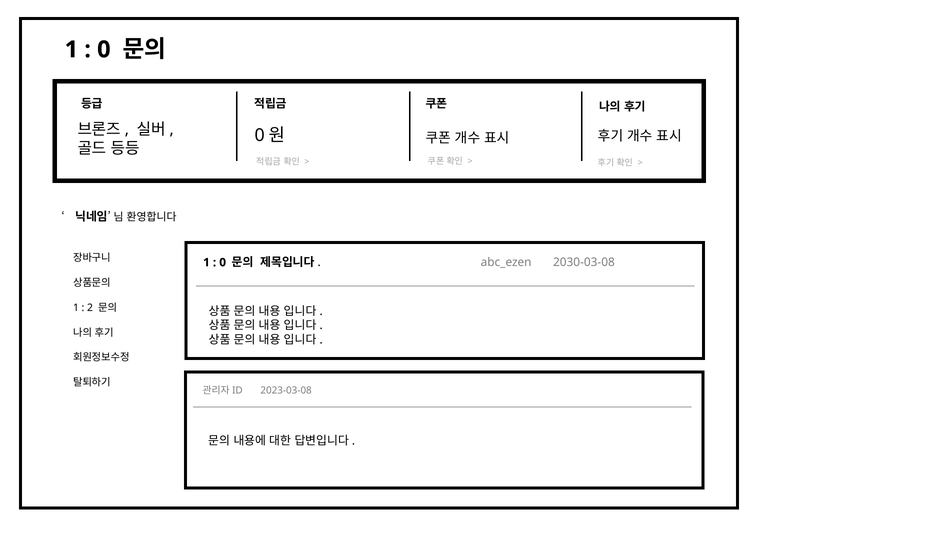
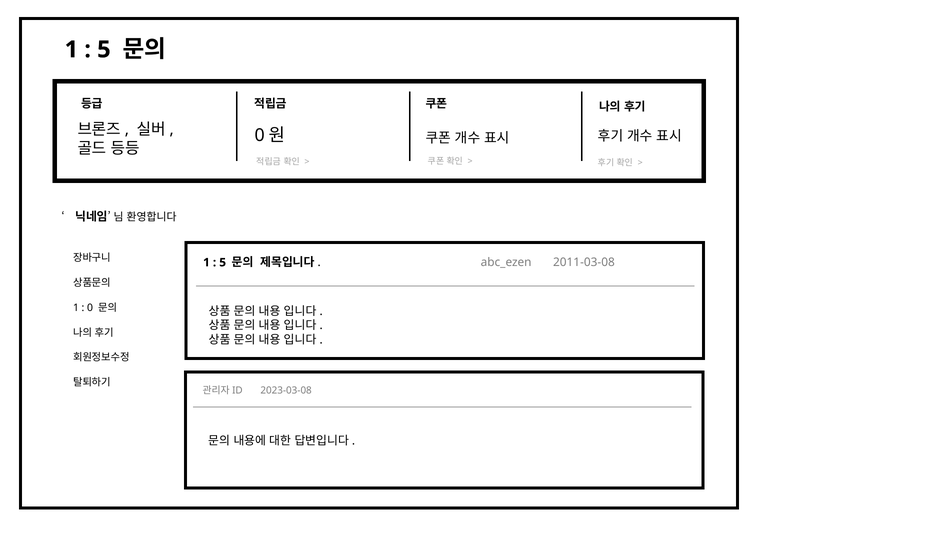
0: 0 -> 5 (104, 50)
0: 0 -> 5 (223, 262)
2030-03-08: 2030-03-08 -> 2011-03-08 (584, 262)
2: 2 -> 0 (90, 308)
